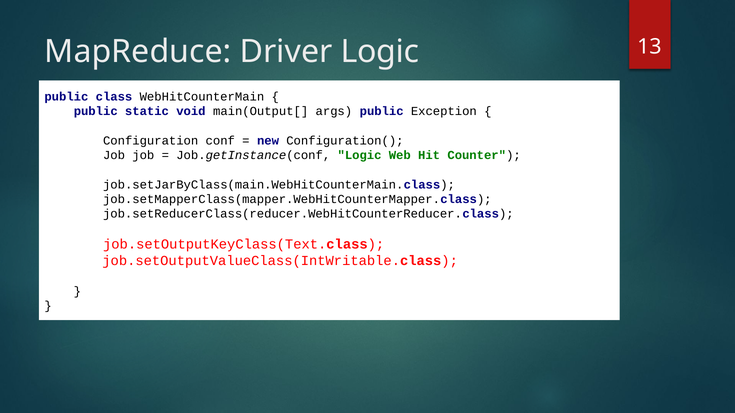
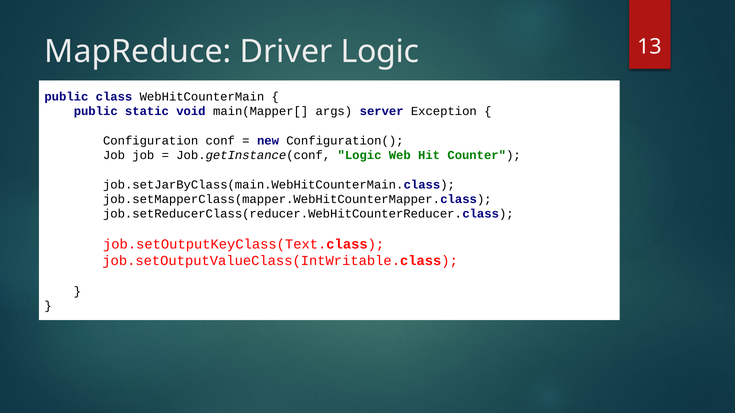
main(Output[: main(Output[ -> main(Mapper[ (261, 111)
args public: public -> server (382, 111)
